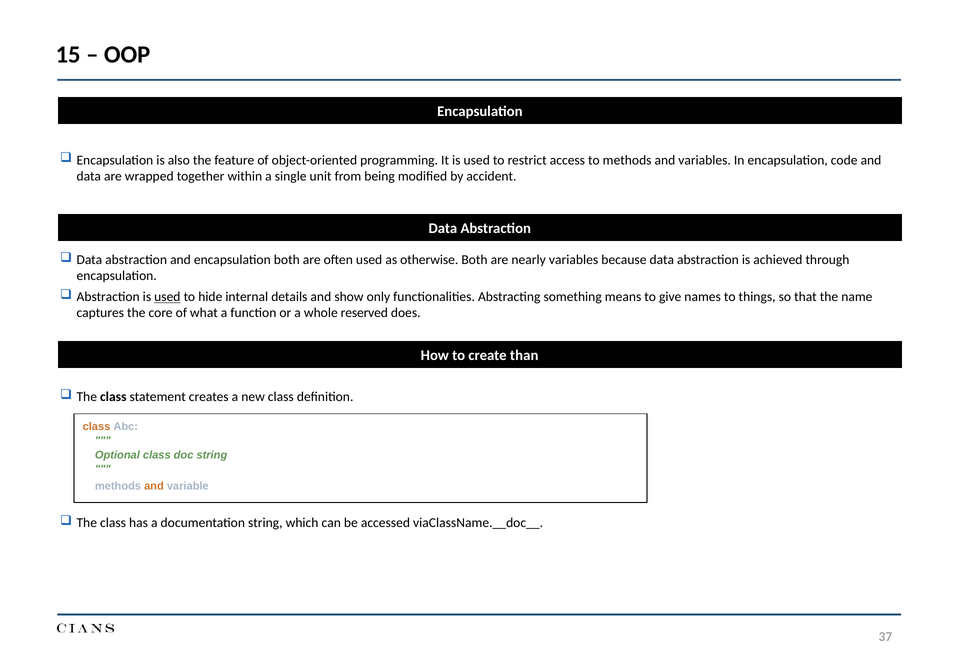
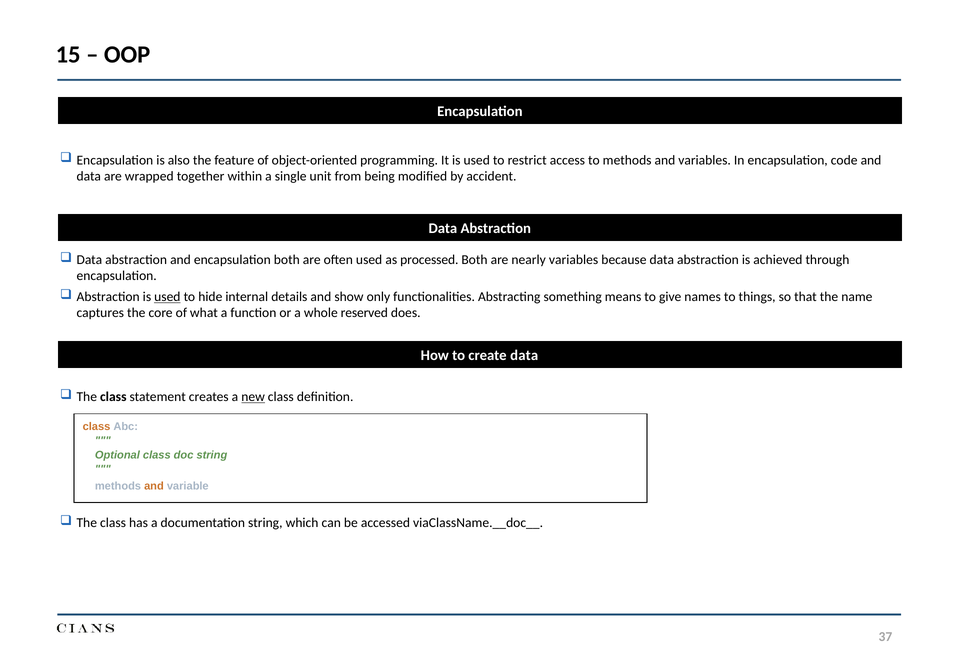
otherwise: otherwise -> processed (429, 260)
create than: than -> data (524, 355)
new underline: none -> present (253, 397)
